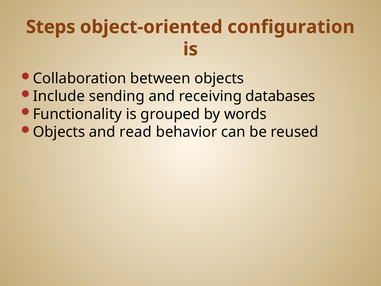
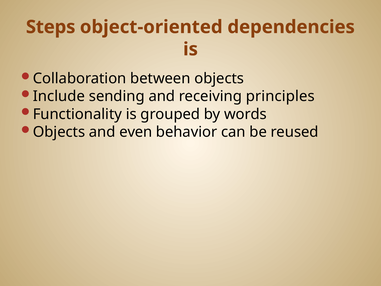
configuration: configuration -> dependencies (291, 27)
databases: databases -> principles (280, 96)
read: read -> even (136, 132)
